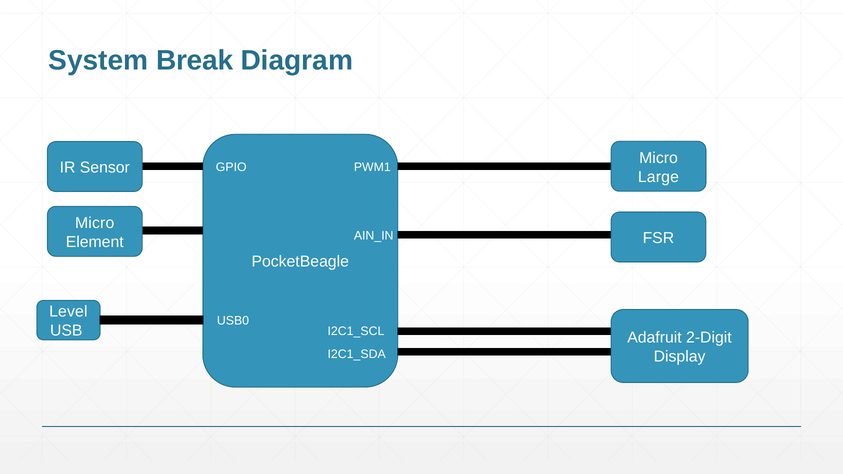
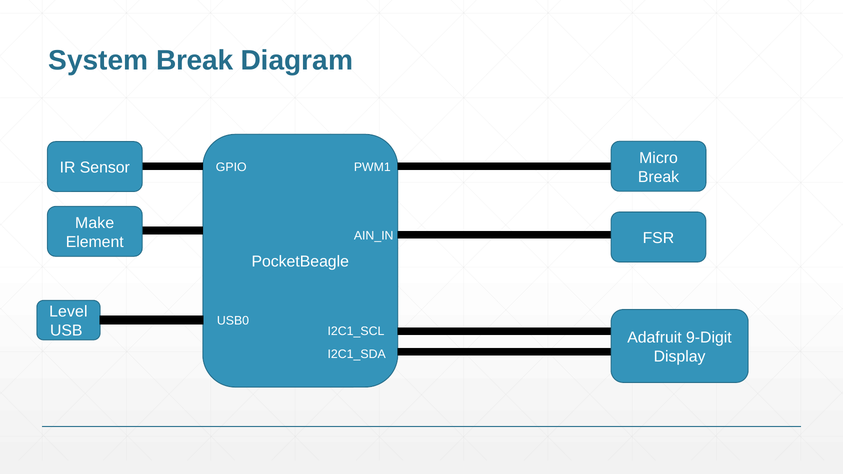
Large: Large -> Break (659, 177)
Micro: Micro -> Make (95, 223)
2-Digit: 2-Digit -> 9-Digit (709, 338)
